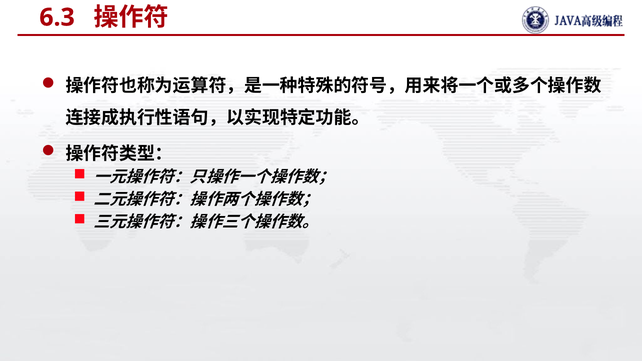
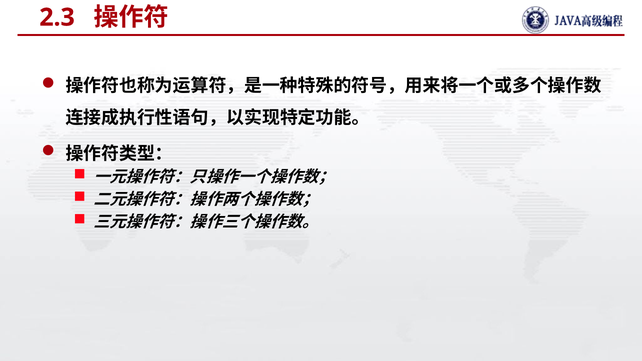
6.3: 6.3 -> 2.3 (57, 17)
